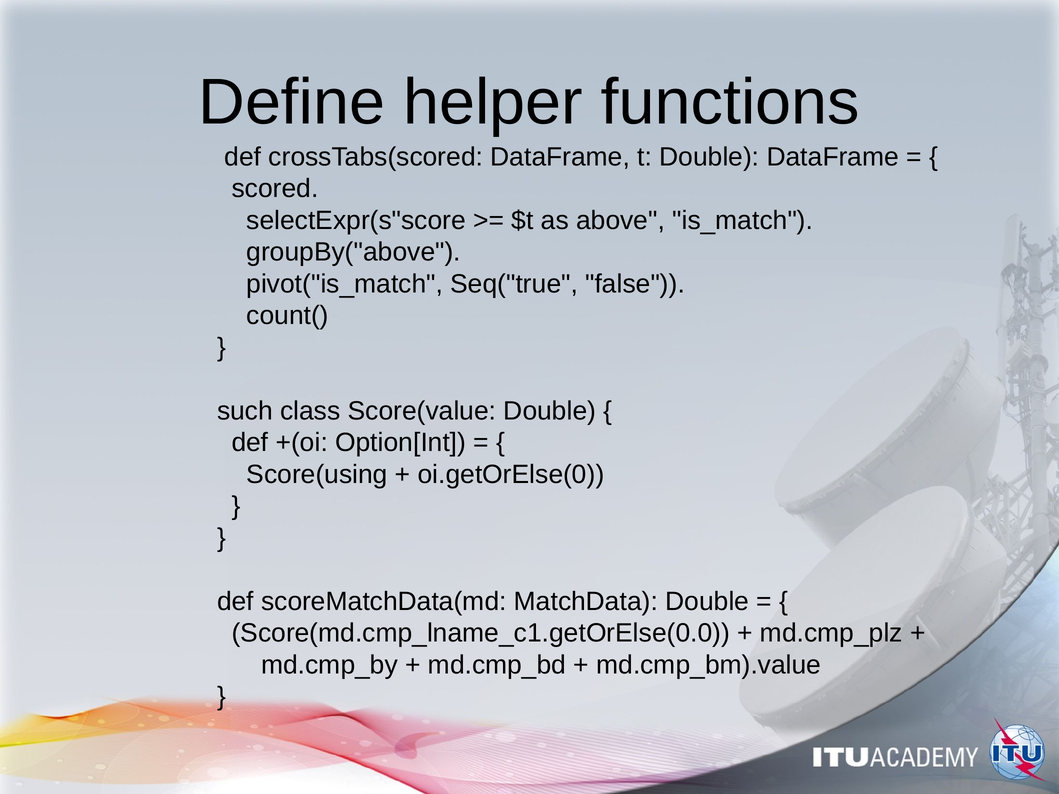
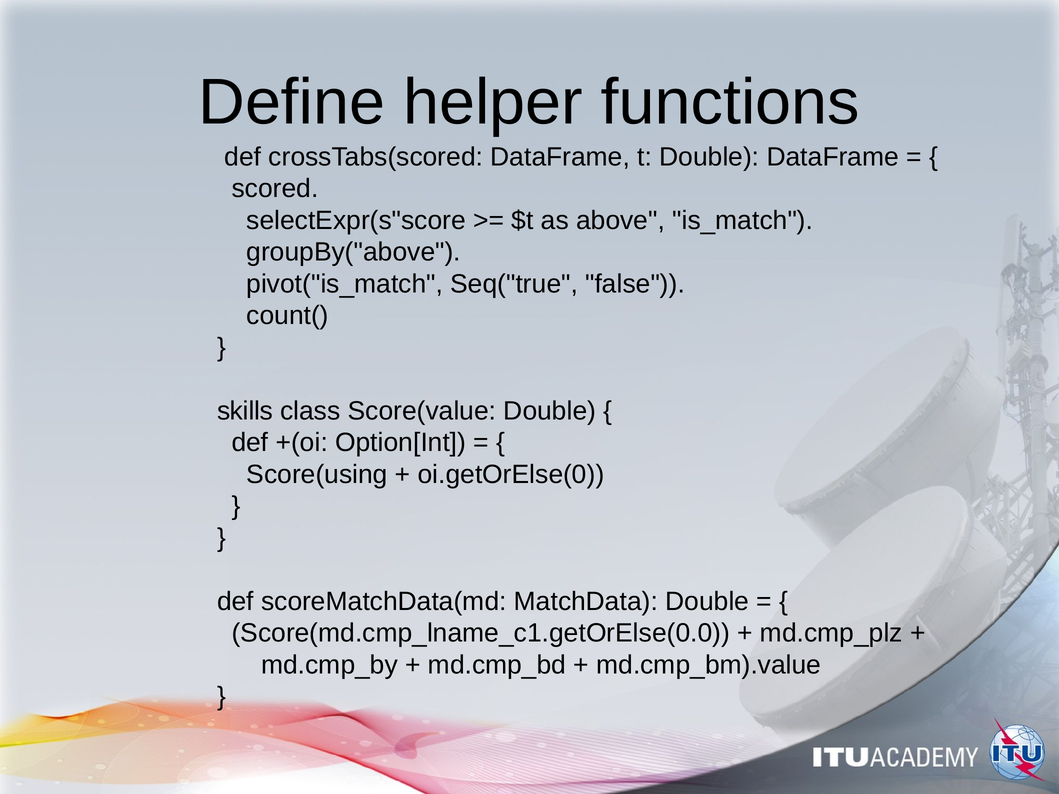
such: such -> skills (245, 411)
